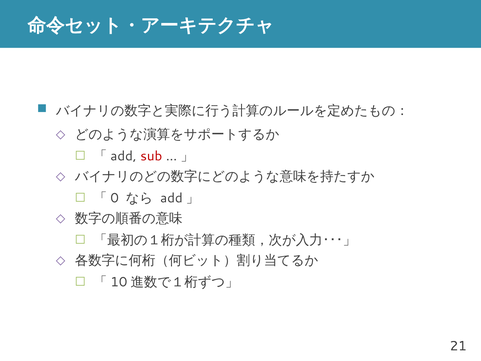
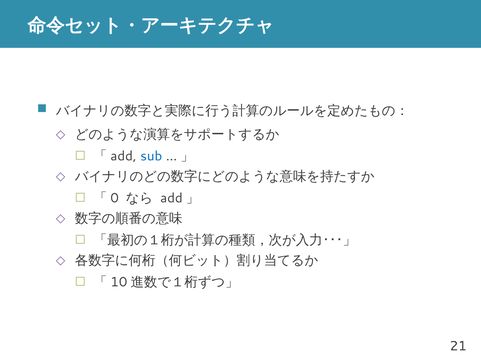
sub colour: red -> blue (151, 156)
